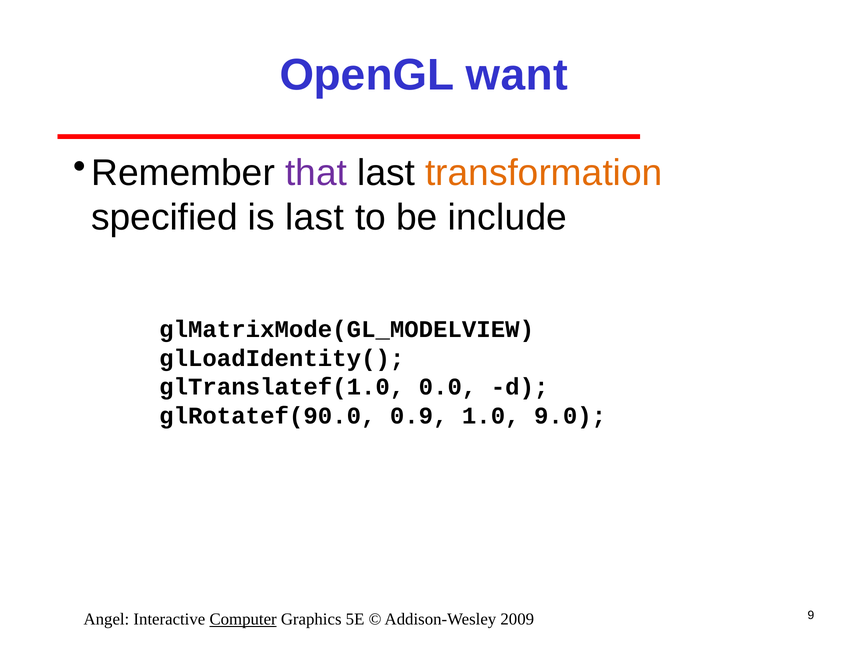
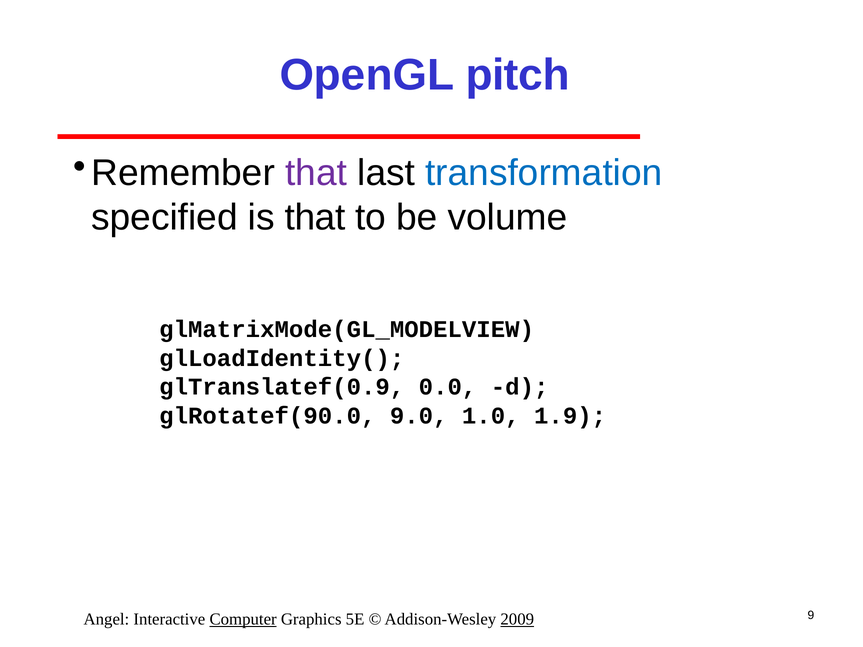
want: want -> pitch (518, 75)
transformation colour: orange -> blue (544, 173)
is last: last -> that (315, 218)
include: include -> volume (508, 218)
glTranslatef(1.0: glTranslatef(1.0 -> glTranslatef(0.9 (282, 387)
0.9: 0.9 -> 9.0 (419, 416)
9.0: 9.0 -> 1.9 (570, 416)
2009 underline: none -> present (517, 620)
